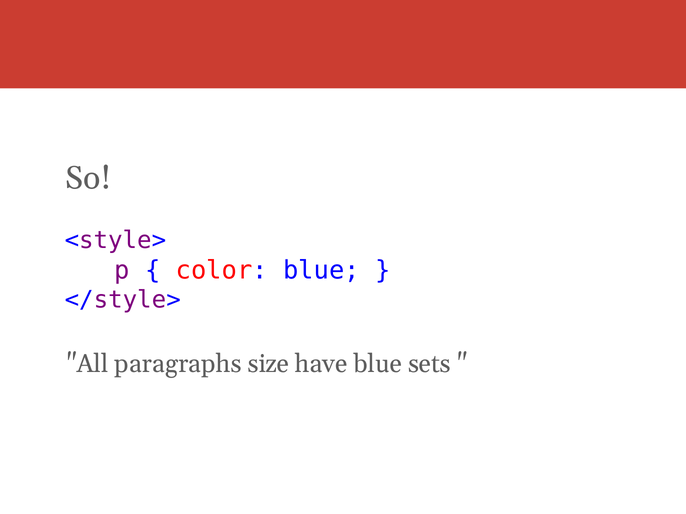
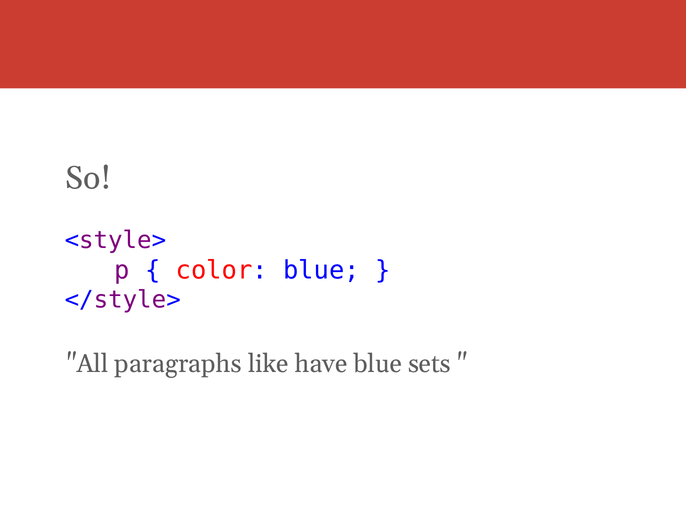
size: size -> like (268, 364)
